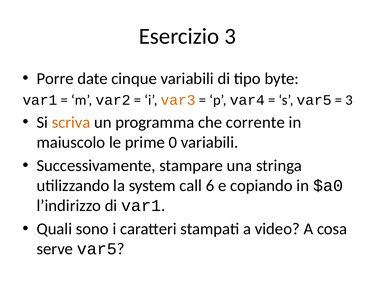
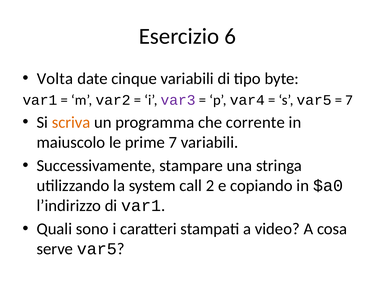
Esercizio 3: 3 -> 6 (230, 36)
Porre: Porre -> Volta (55, 79)
var3 colour: orange -> purple (178, 100)
3: 3 -> 7 (349, 100)
prime 0: 0 -> 7 (173, 142)
6: 6 -> 2 (210, 186)
